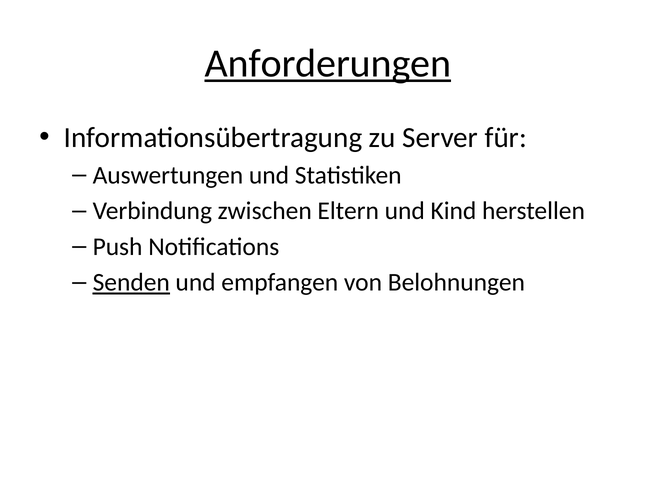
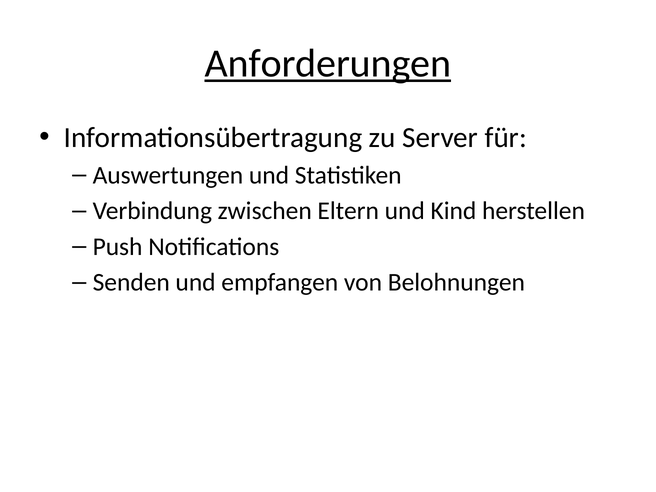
Senden underline: present -> none (131, 283)
